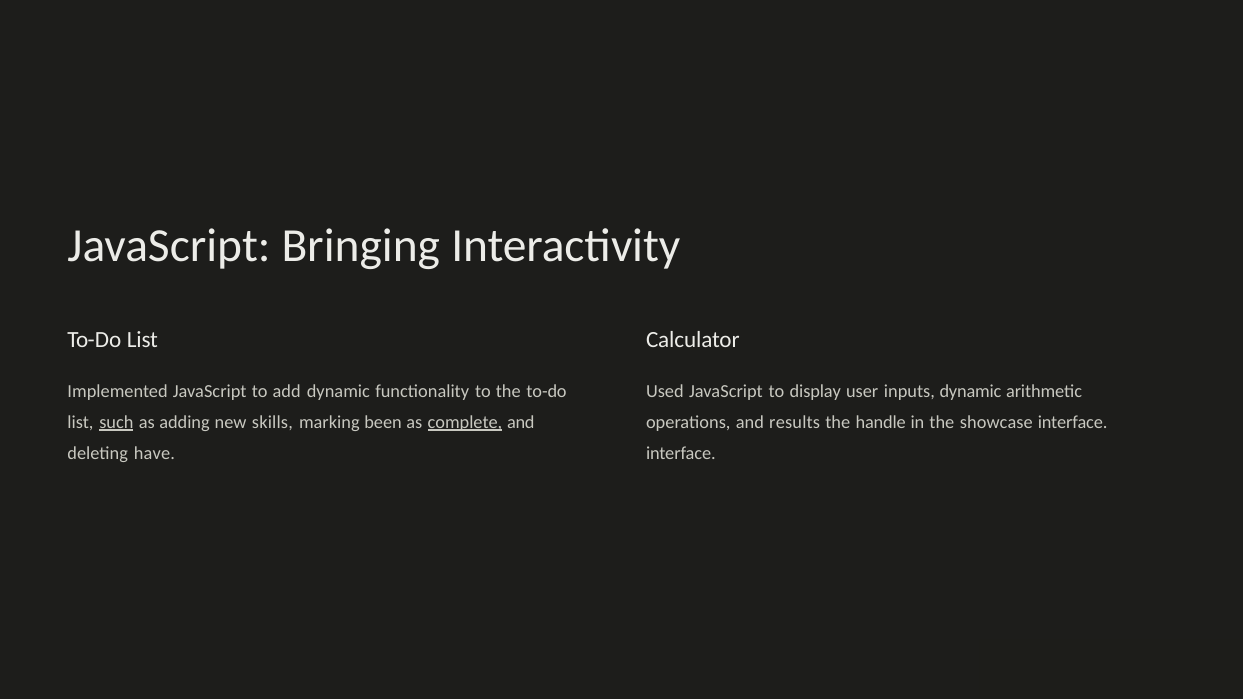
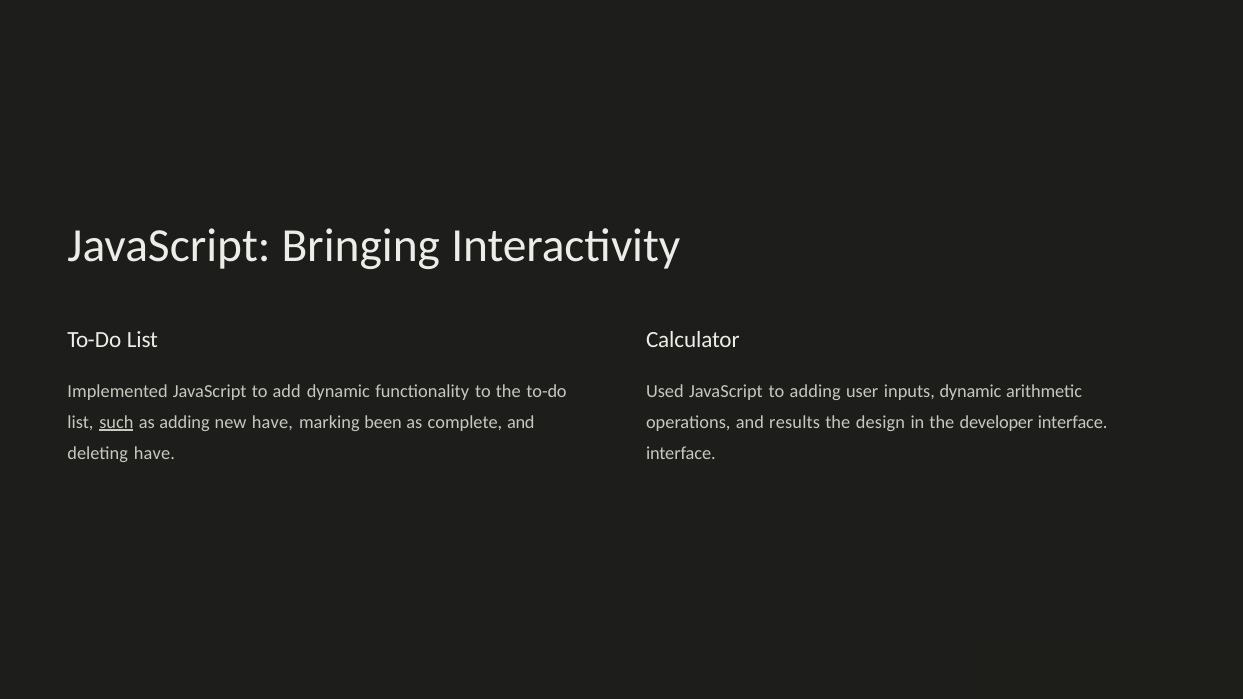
to display: display -> adding (815, 391)
new skills: skills -> have (272, 422)
complete underline: present -> none (465, 422)
handle: handle -> design (880, 422)
showcase: showcase -> developer (996, 422)
